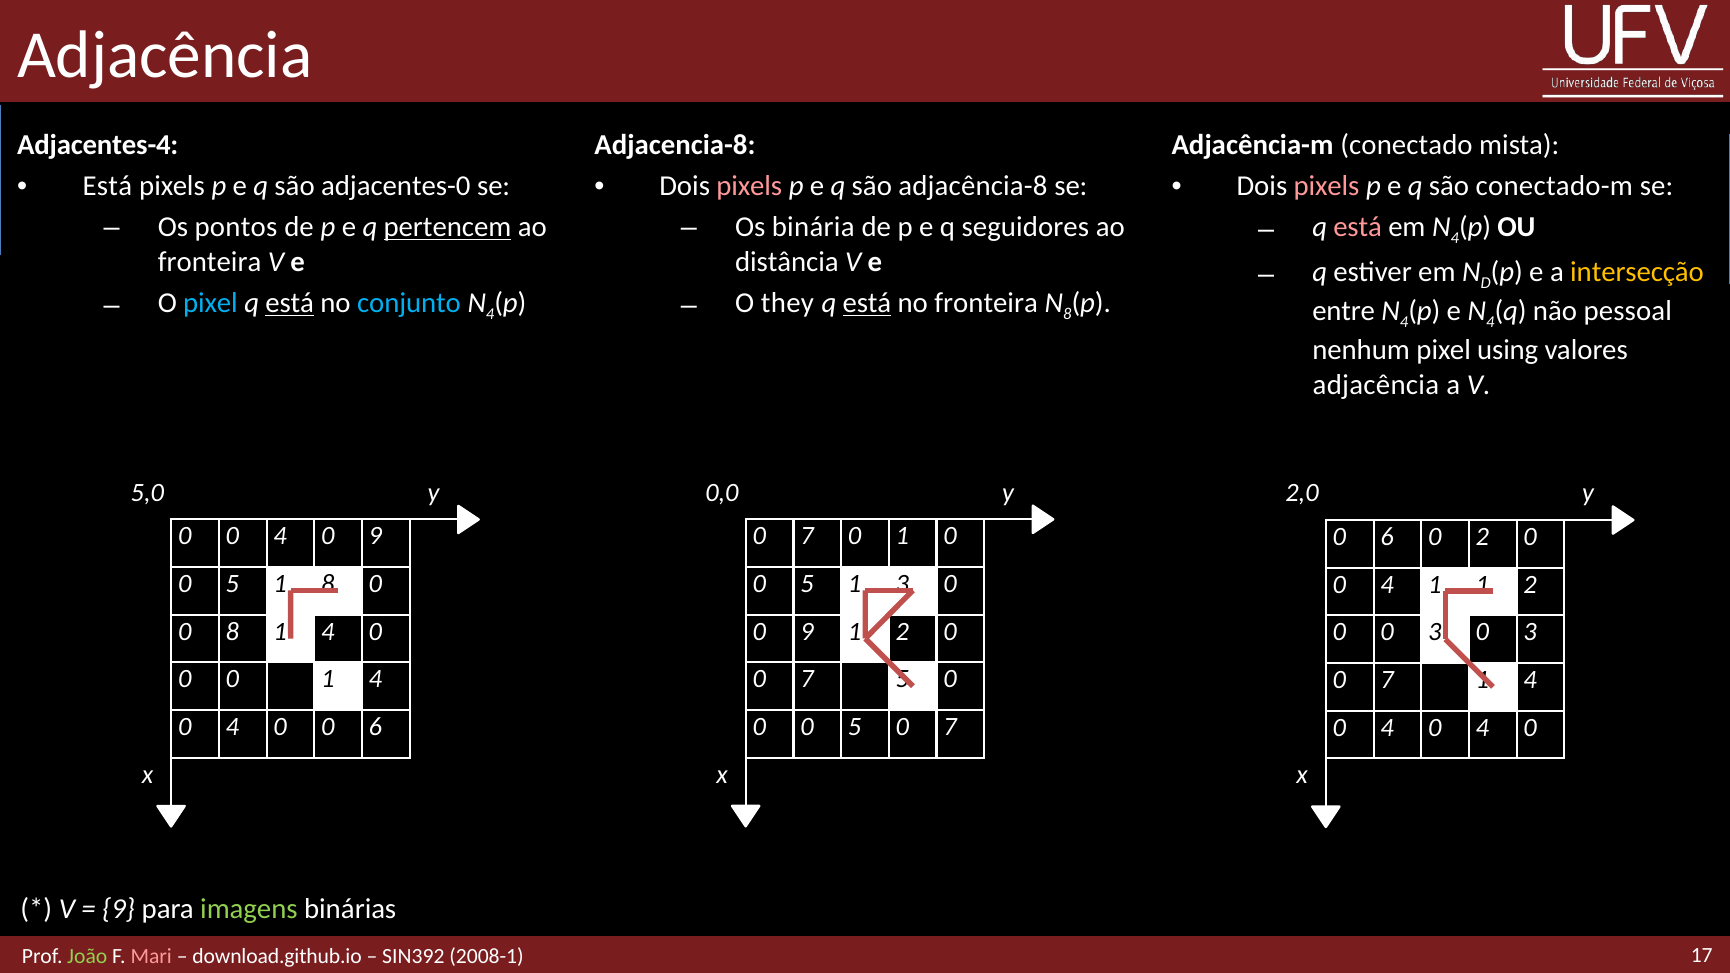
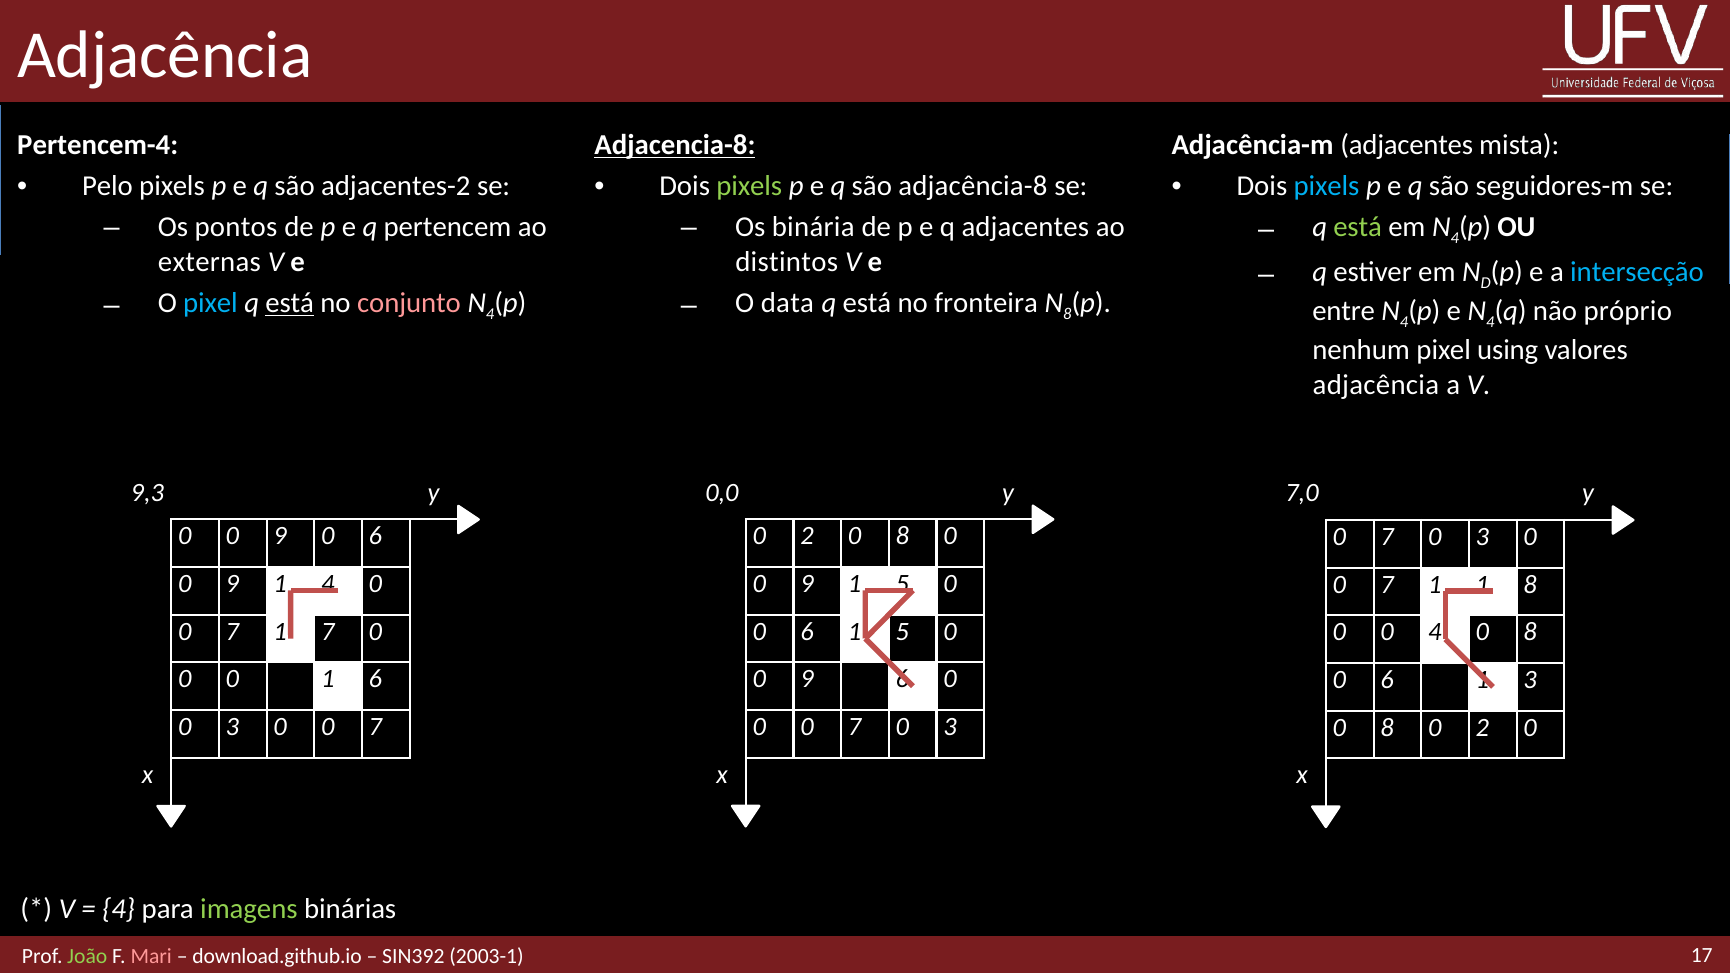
Adjacentes-4: Adjacentes-4 -> Pertencem-4 (98, 145)
Adjacencia-8 underline: none -> present (675, 145)
Adjacência-m conectado: conectado -> adjacentes (1407, 145)
Está: Está -> Pelo (108, 186)
adjacentes-0: adjacentes-0 -> adjacentes-2 (396, 186)
pixels colour: pink -> light green (749, 186)
pixels colour: pink -> light blue (1326, 186)
conectado-m: conectado-m -> seguidores-m (1554, 186)
pertencem underline: present -> none (447, 227)
q seguidores: seguidores -> adjacentes (1025, 227)
está colour: pink -> light green (1358, 227)
fronteira: fronteira -> externas (209, 262)
distância: distância -> distintos (787, 262)
intersecção colour: yellow -> light blue (1637, 272)
conjunto colour: light blue -> pink (409, 303)
they: they -> data (787, 303)
está underline: present -> none (867, 303)
pessoal: pessoal -> próprio (1628, 311)
5,0: 5,0 -> 9,3 (147, 493)
2,0: 2,0 -> 7,0 (1302, 493)
4: 4 -> 9 (280, 536)
9: 9 -> 6 (375, 536)
7: 7 -> 2 (807, 536)
1: 1 -> 8 (902, 536)
6: 6 -> 7 (1387, 537)
2: 2 -> 3 (1482, 537)
5: 5 -> 9 (807, 584)
3: 3 -> 5 (902, 584)
5: 5 -> 9 (232, 584)
1 8: 8 -> 4 (328, 584)
4: 4 -> 7 (1387, 584)
1 1 2: 2 -> 8 (1530, 584)
8: 8 -> 7 (232, 632)
4: 4 -> 7 (328, 632)
9: 9 -> 6 (807, 631)
2: 2 -> 5 (902, 631)
0 0 3: 3 -> 4 (1435, 632)
3: 3 -> 8 (1530, 632)
7: 7 -> 9 (807, 679)
5: 5 -> 6 (902, 679)
0 0 1 4: 4 -> 6 (375, 679)
7: 7 -> 6 (1387, 680)
4: 4 -> 3 (1530, 680)
4: 4 -> 3 (232, 727)
6: 6 -> 7 (375, 727)
5: 5 -> 7 (855, 727)
7: 7 -> 3 (950, 727)
4: 4 -> 8 (1387, 727)
4: 4 -> 2 (1482, 727)
9: 9 -> 4 (119, 909)
2008-1: 2008-1 -> 2003-1 (487, 956)
